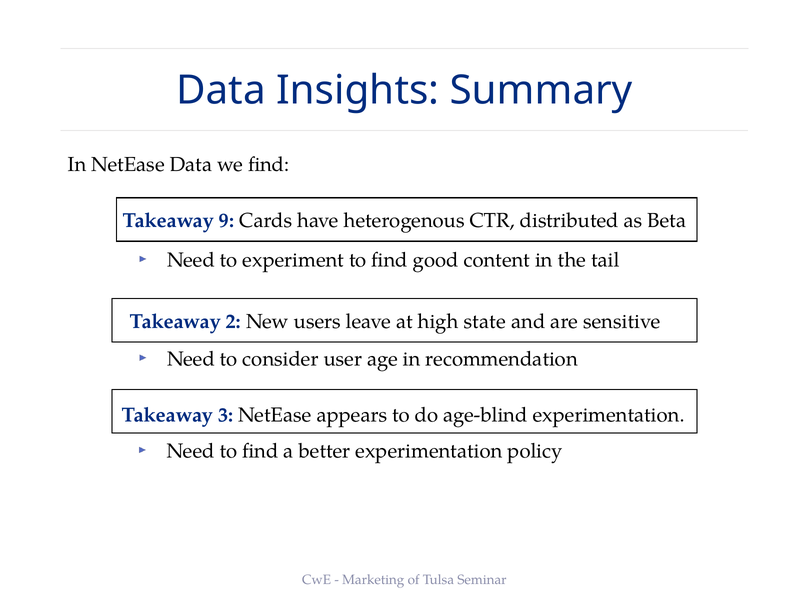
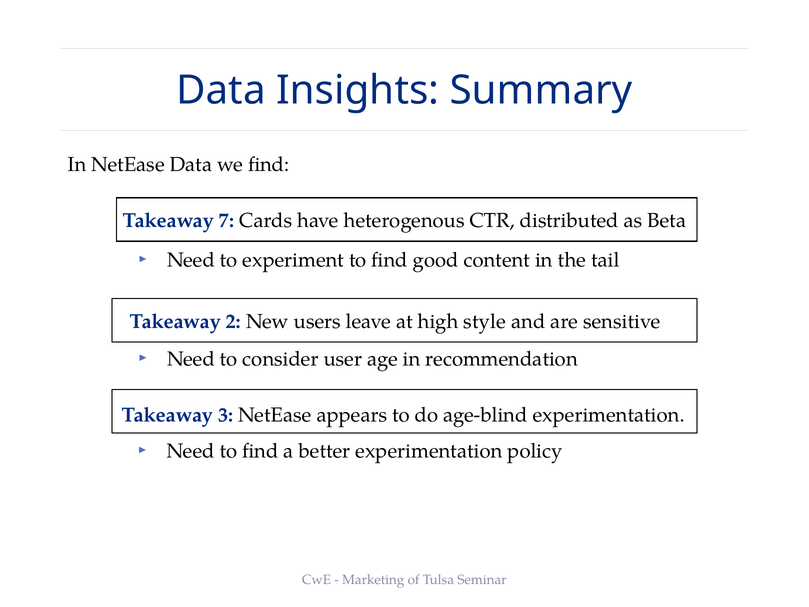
9: 9 -> 7 (227, 220)
state: state -> style (485, 322)
